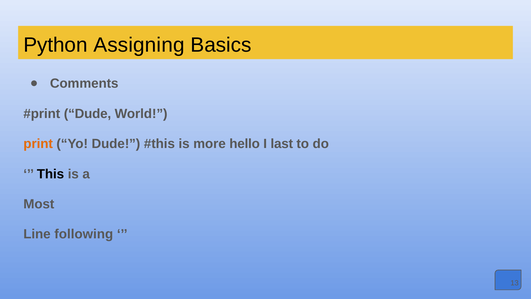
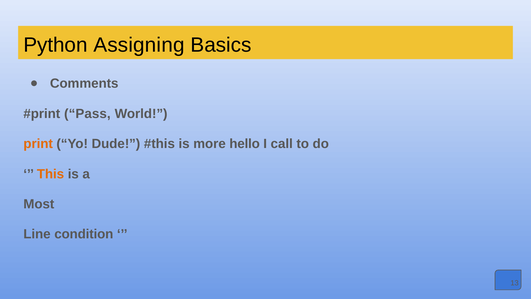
Dude: Dude -> Pass (87, 114)
last: last -> call (282, 144)
This colour: black -> orange (50, 174)
following: following -> condition (84, 234)
